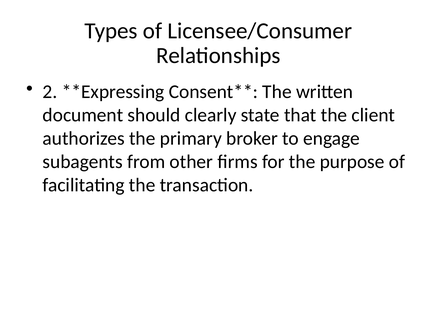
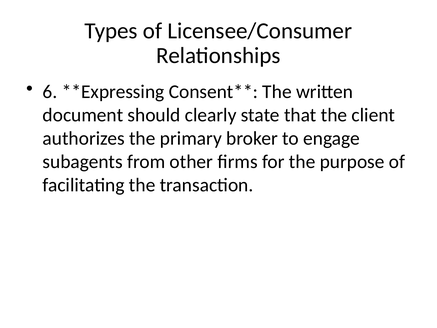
2: 2 -> 6 (50, 92)
